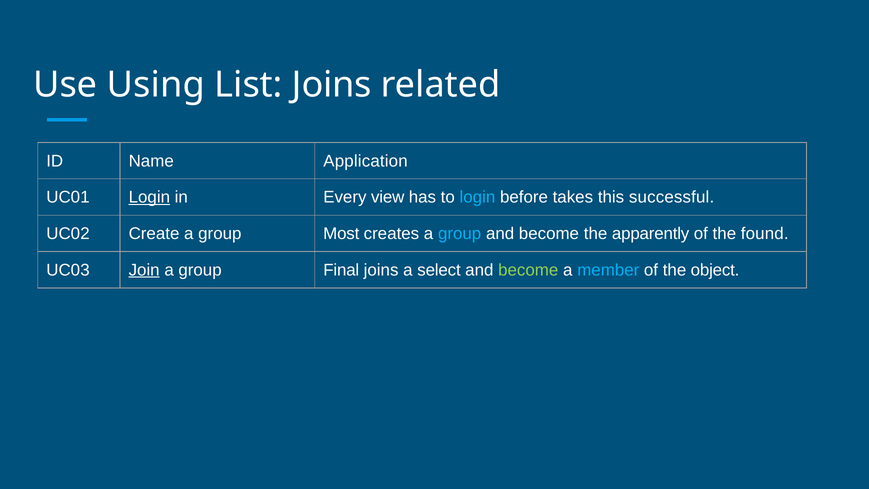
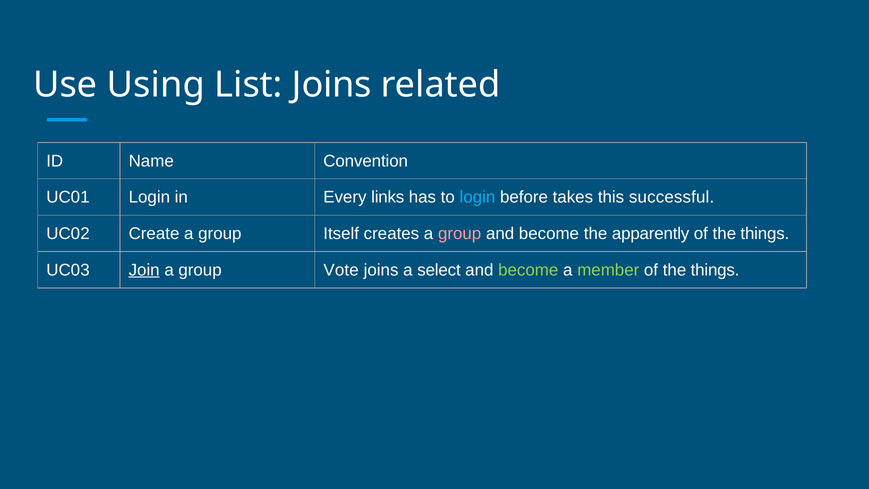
Application: Application -> Convention (366, 161)
Login underline: present -> none (149, 197)
view: view -> links (388, 197)
Most: Most -> Itself (341, 234)
group colour: light blue -> pink (460, 234)
found: found -> things (765, 234)
Final: Final -> Vote (341, 270)
member colour: light blue -> light green (608, 270)
object: object -> things (715, 270)
